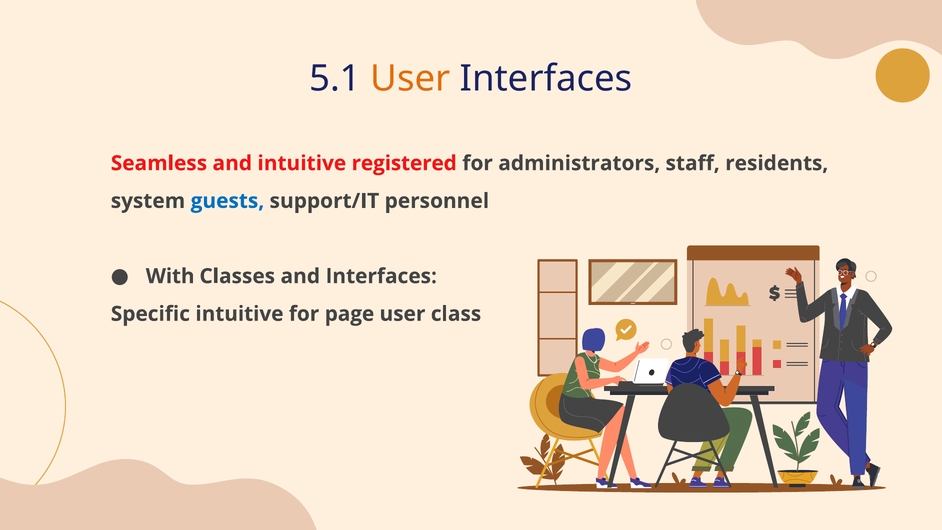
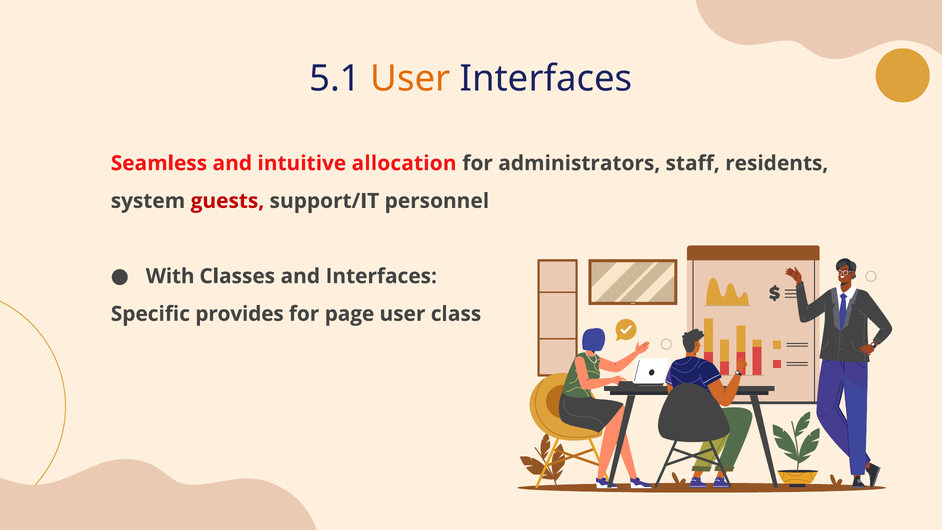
registered: registered -> allocation (404, 163)
guests colour: blue -> red (227, 201)
Specific intuitive: intuitive -> provides (239, 314)
